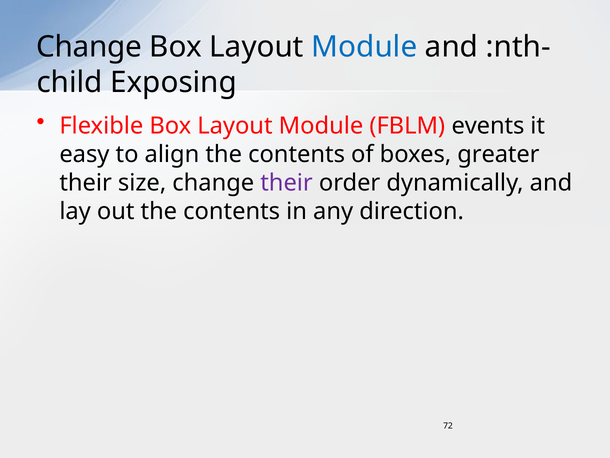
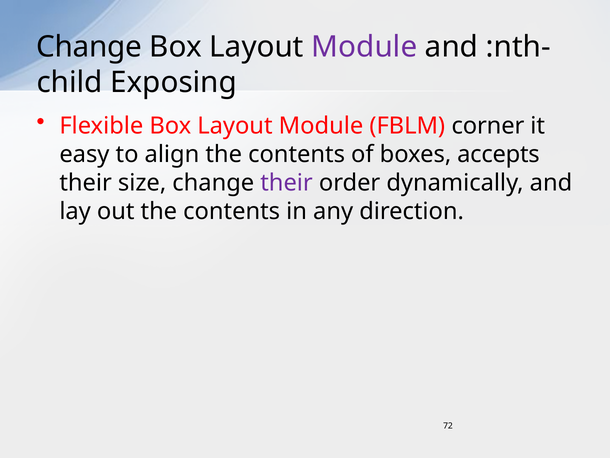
Module colour: blue -> purple (364, 47)
events: events -> corner (488, 126)
greater: greater -> accepts (498, 154)
